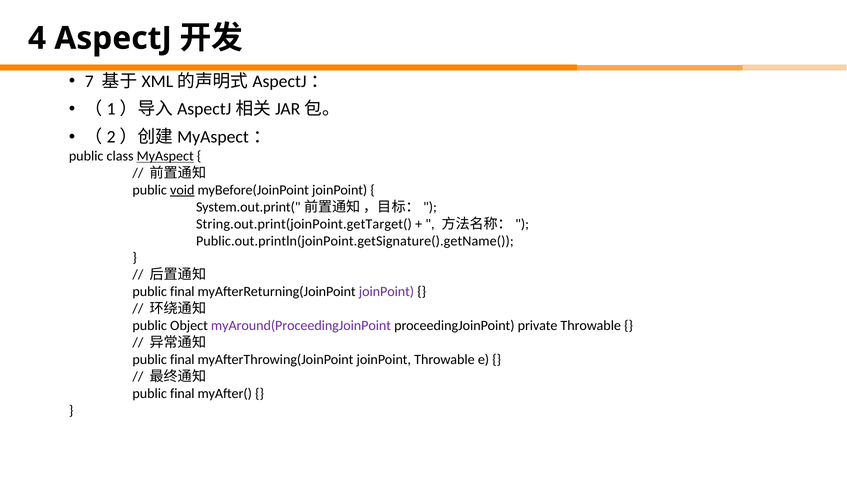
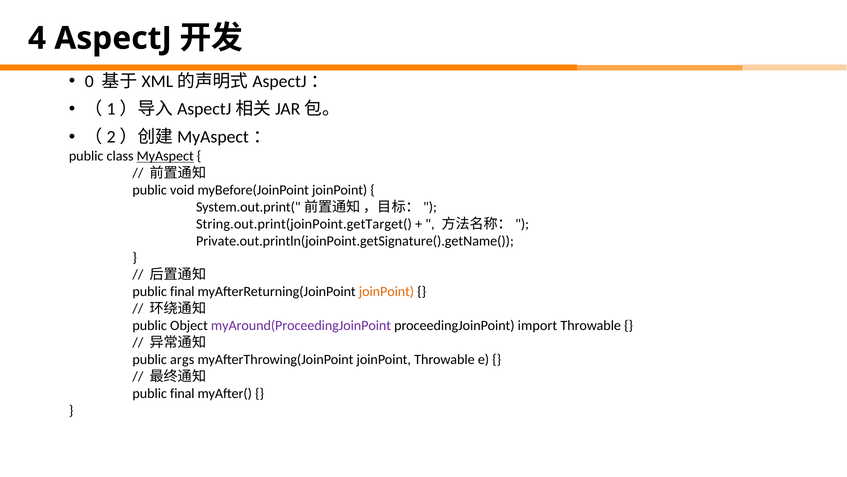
7: 7 -> 0 (89, 81)
void underline: present -> none (182, 190)
Public.out.println(joinPoint.getSignature().getName(: Public.out.println(joinPoint.getSignature().getName( -> Private.out.println(joinPoint.getSignature().getName( (355, 241)
joinPoint colour: purple -> orange (387, 291)
private: private -> import (537, 325)
final: final -> args (182, 359)
